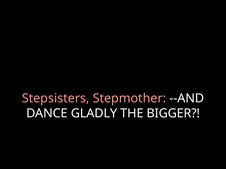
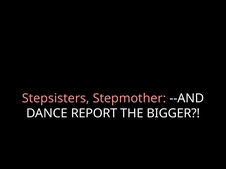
GLADLY: GLADLY -> REPORT (94, 114)
